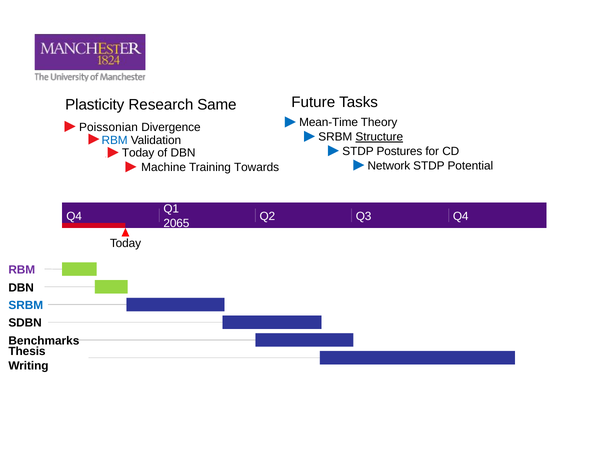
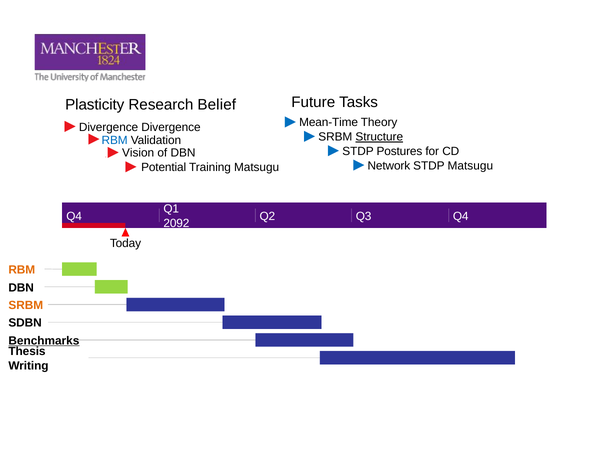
Same: Same -> Belief (217, 105)
Poissonian: Poissonian -> Divergence (109, 127)
Today: Today -> Vision (138, 153)
STDP Potential: Potential -> Matsugu (470, 166)
Machine: Machine -> Potential (164, 167)
Training Towards: Towards -> Matsugu (257, 167)
2065: 2065 -> 2092 (176, 223)
RBM colour: purple -> orange (22, 270)
SRBM colour: blue -> orange (26, 305)
Benchmarks underline: none -> present (44, 341)
